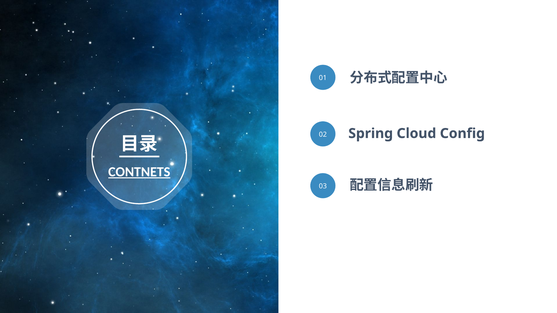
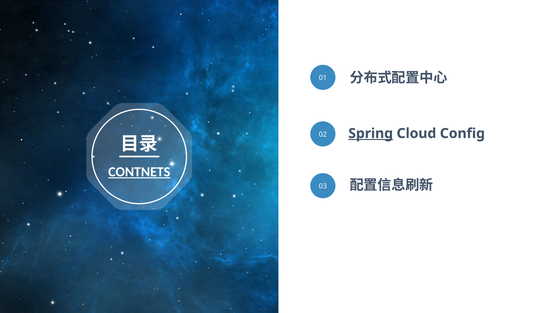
Spring underline: none -> present (371, 134)
